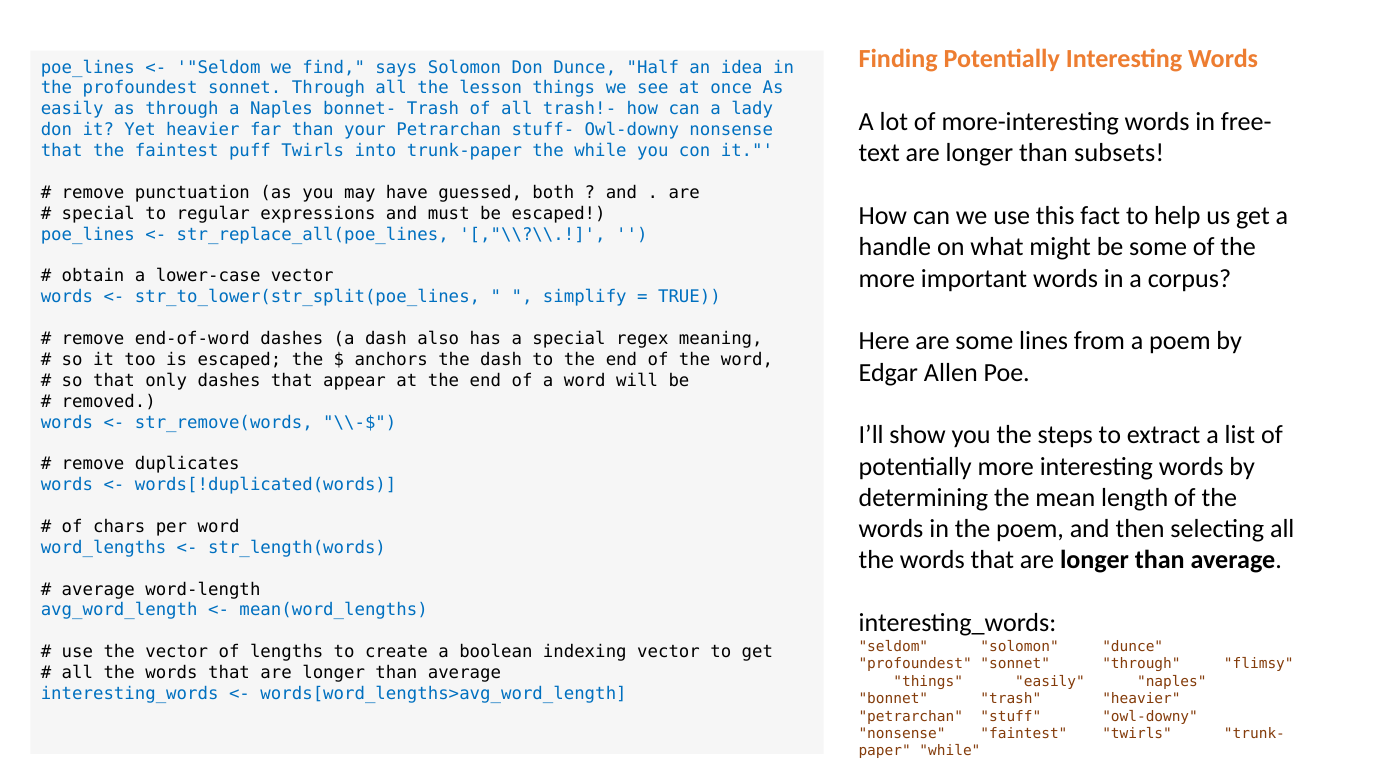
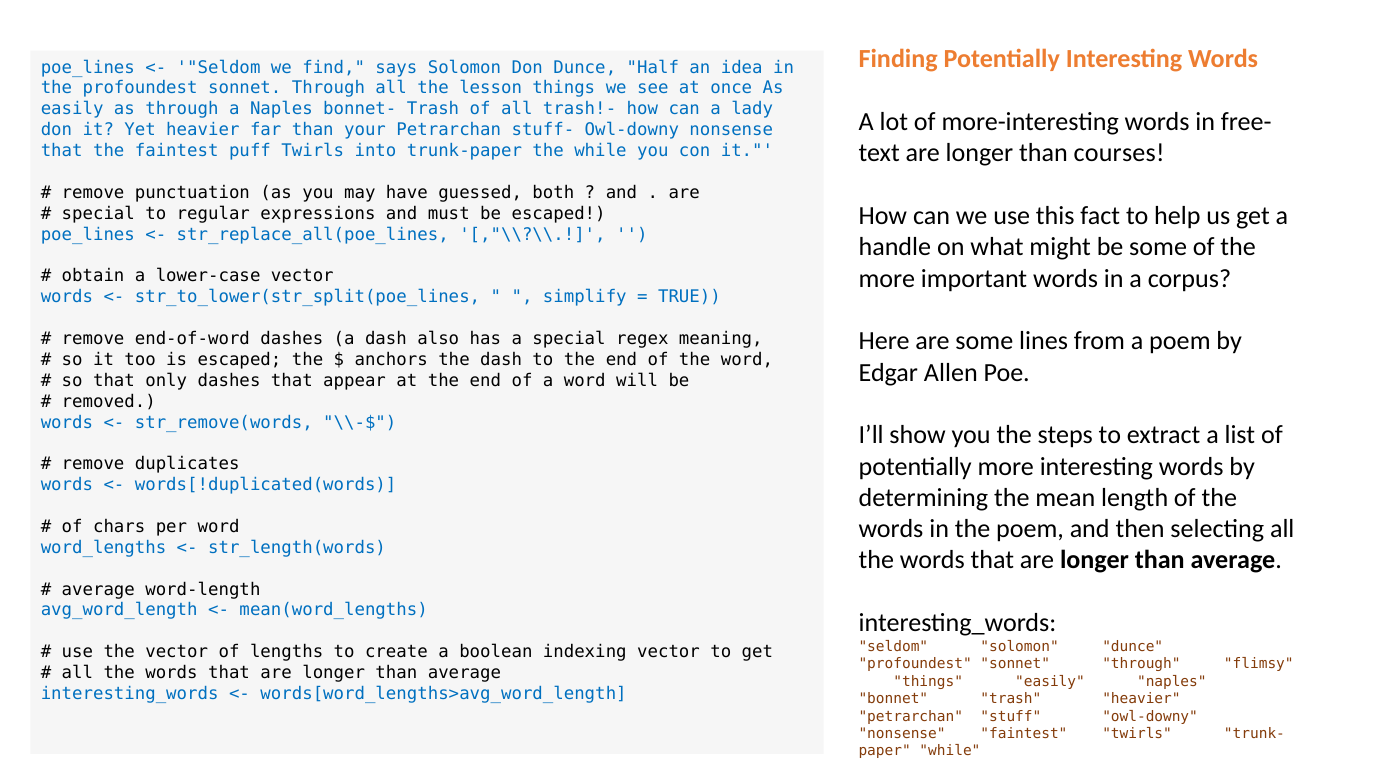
subsets: subsets -> courses (1119, 153)
